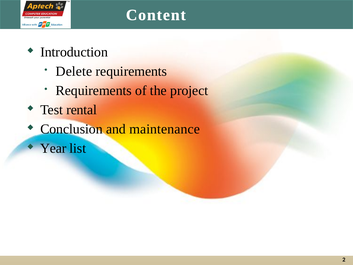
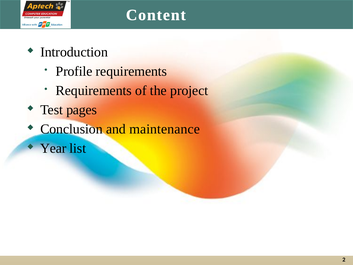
Delete: Delete -> Profile (74, 71)
rental: rental -> pages (82, 110)
